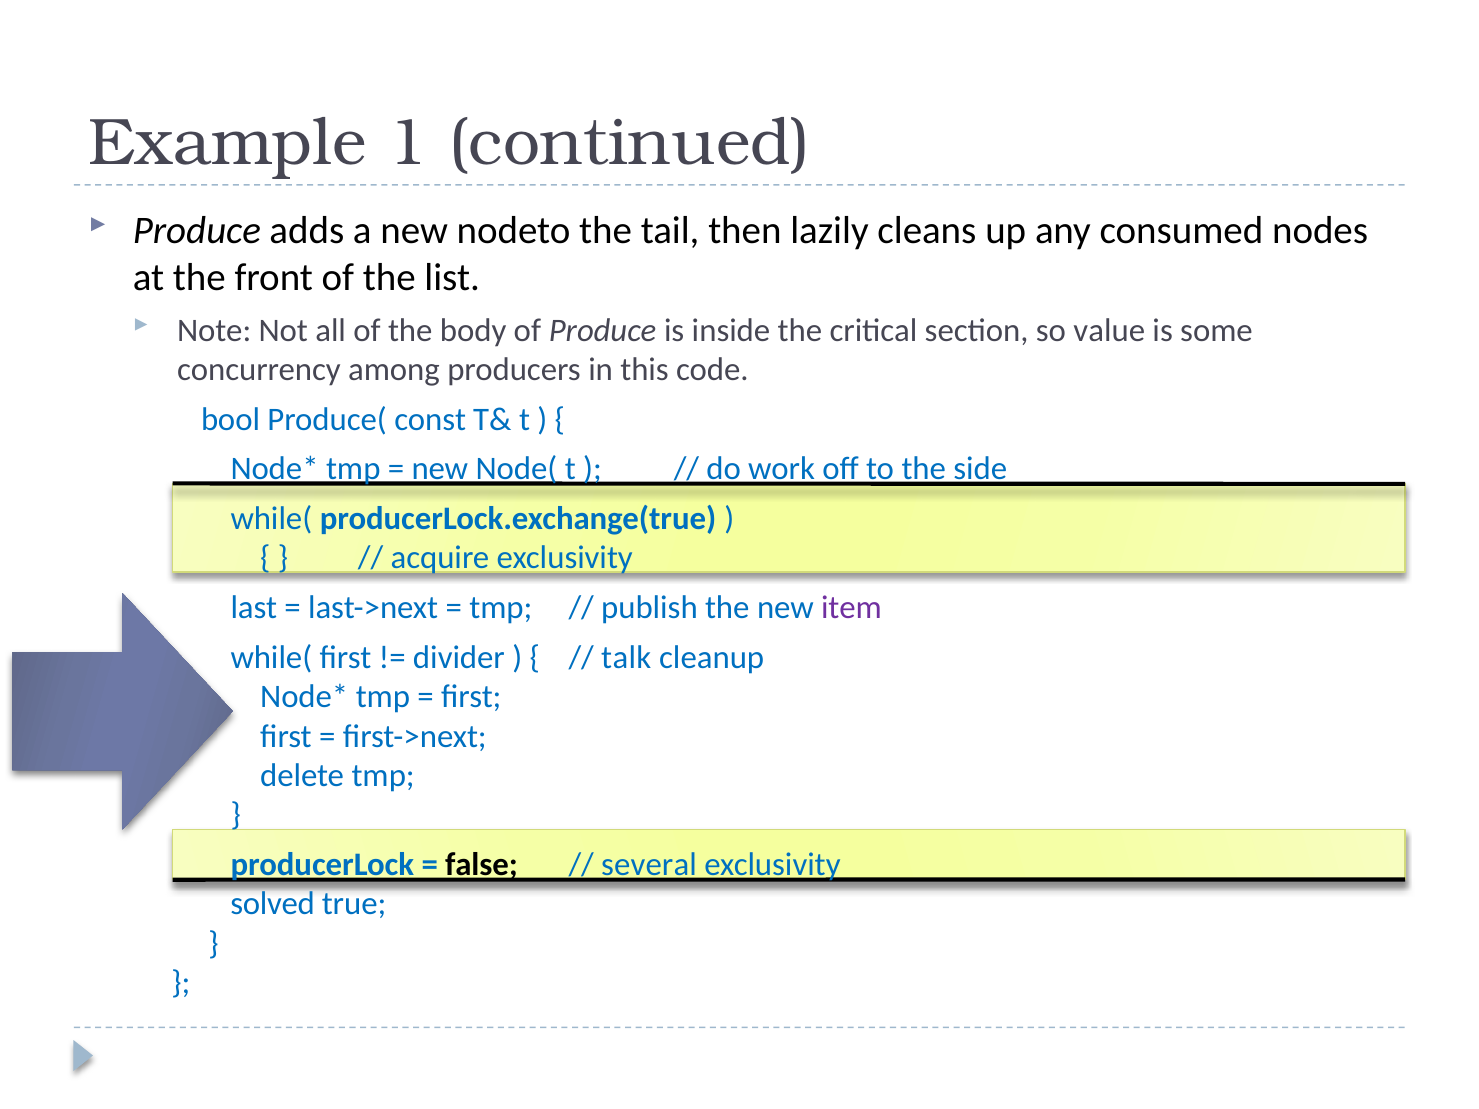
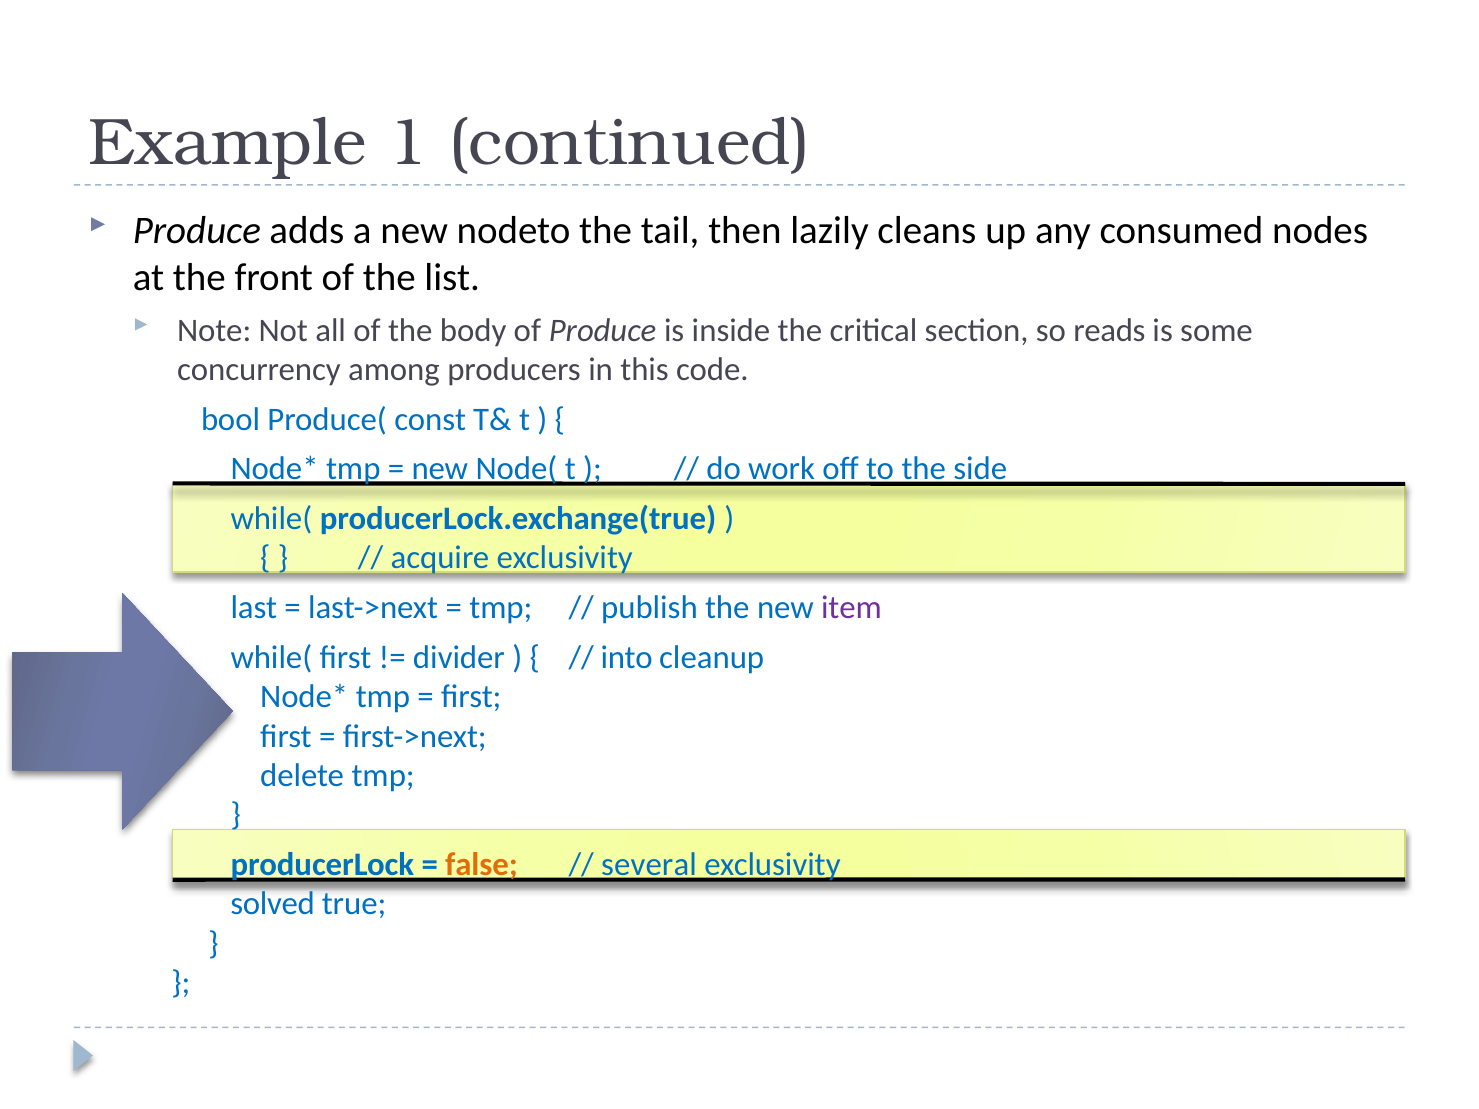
value: value -> reads (1109, 330)
talk: talk -> into (627, 658)
false colour: black -> orange (481, 865)
